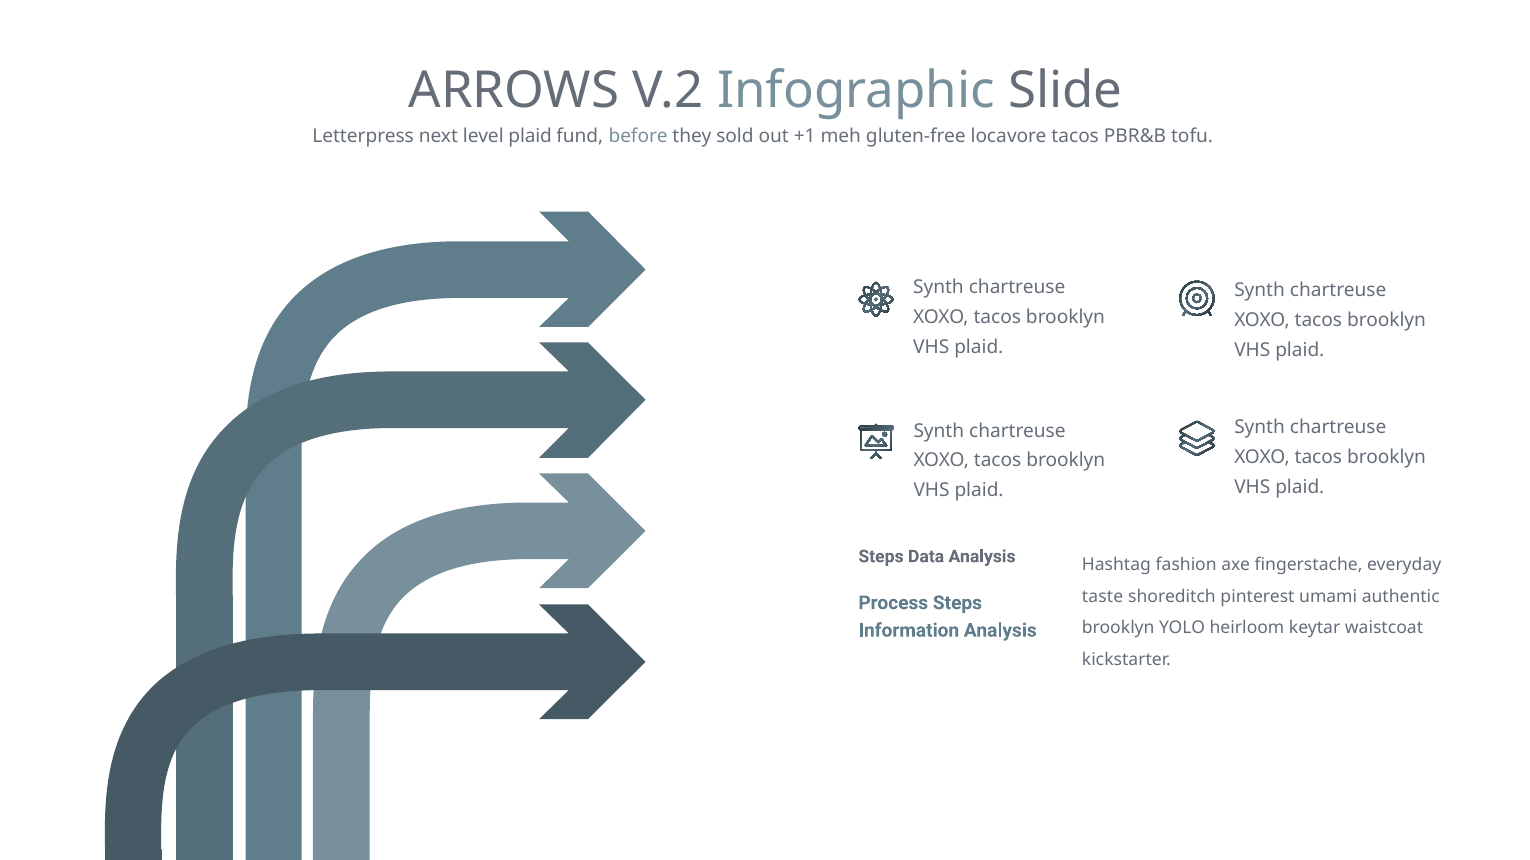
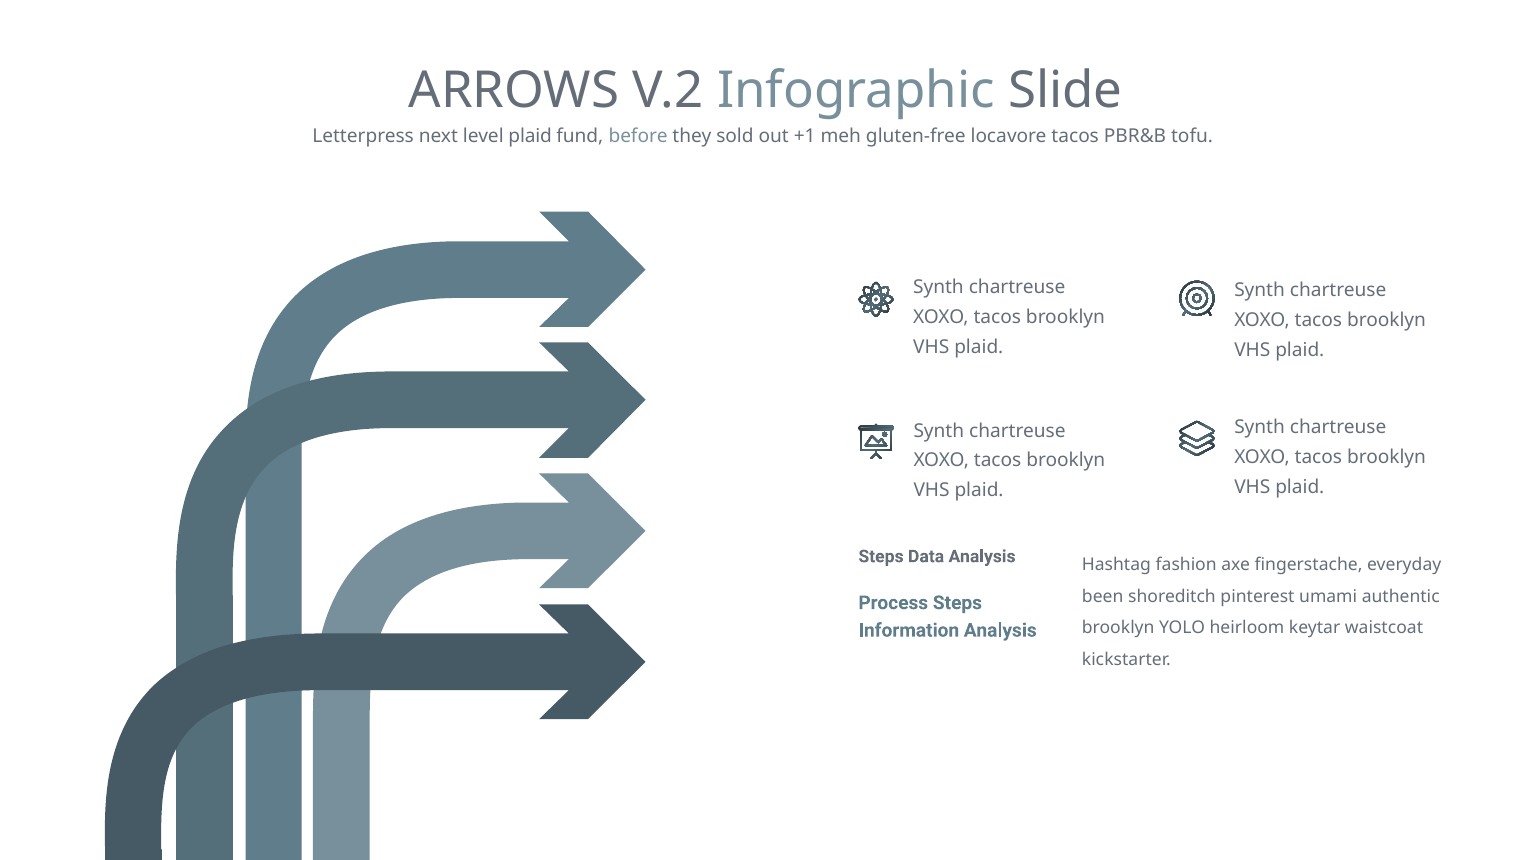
taste: taste -> been (1103, 597)
